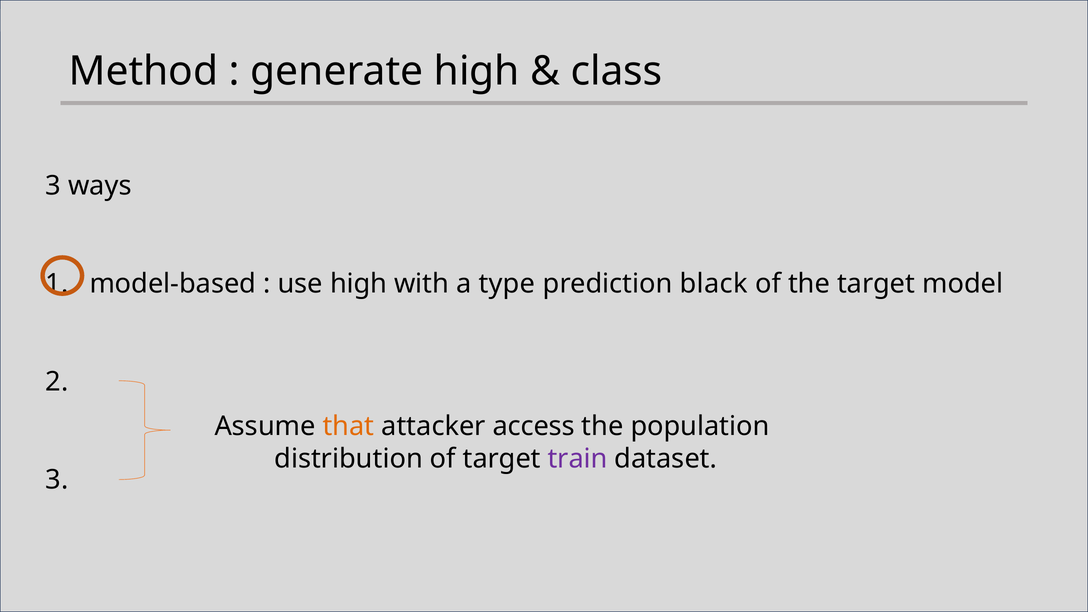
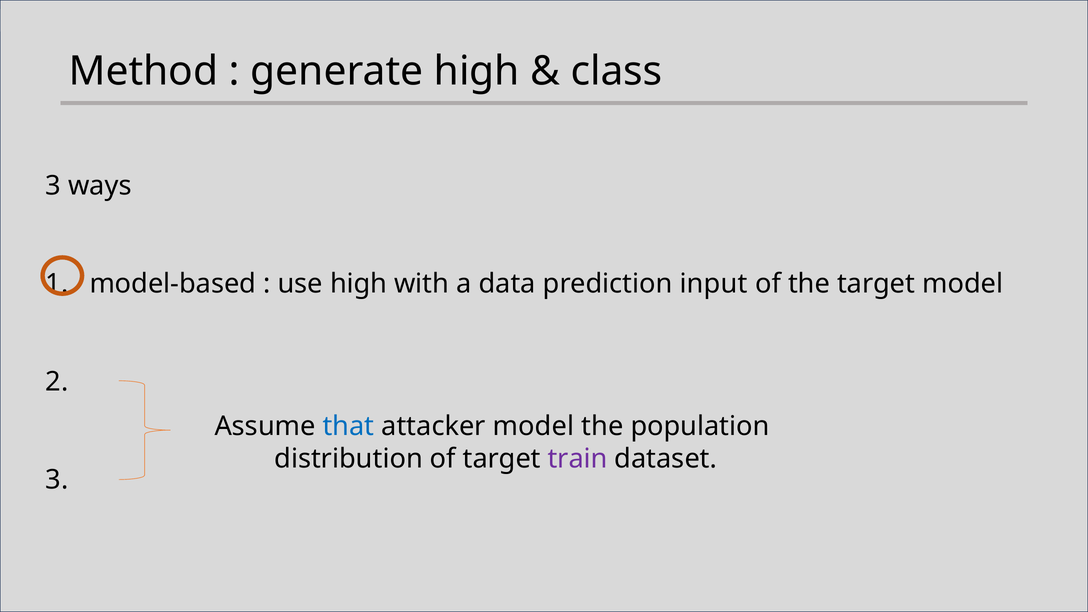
type: type -> data (507, 284)
black: black -> input (714, 284)
that colour: orange -> blue (348, 426)
attacker access: access -> model (534, 426)
